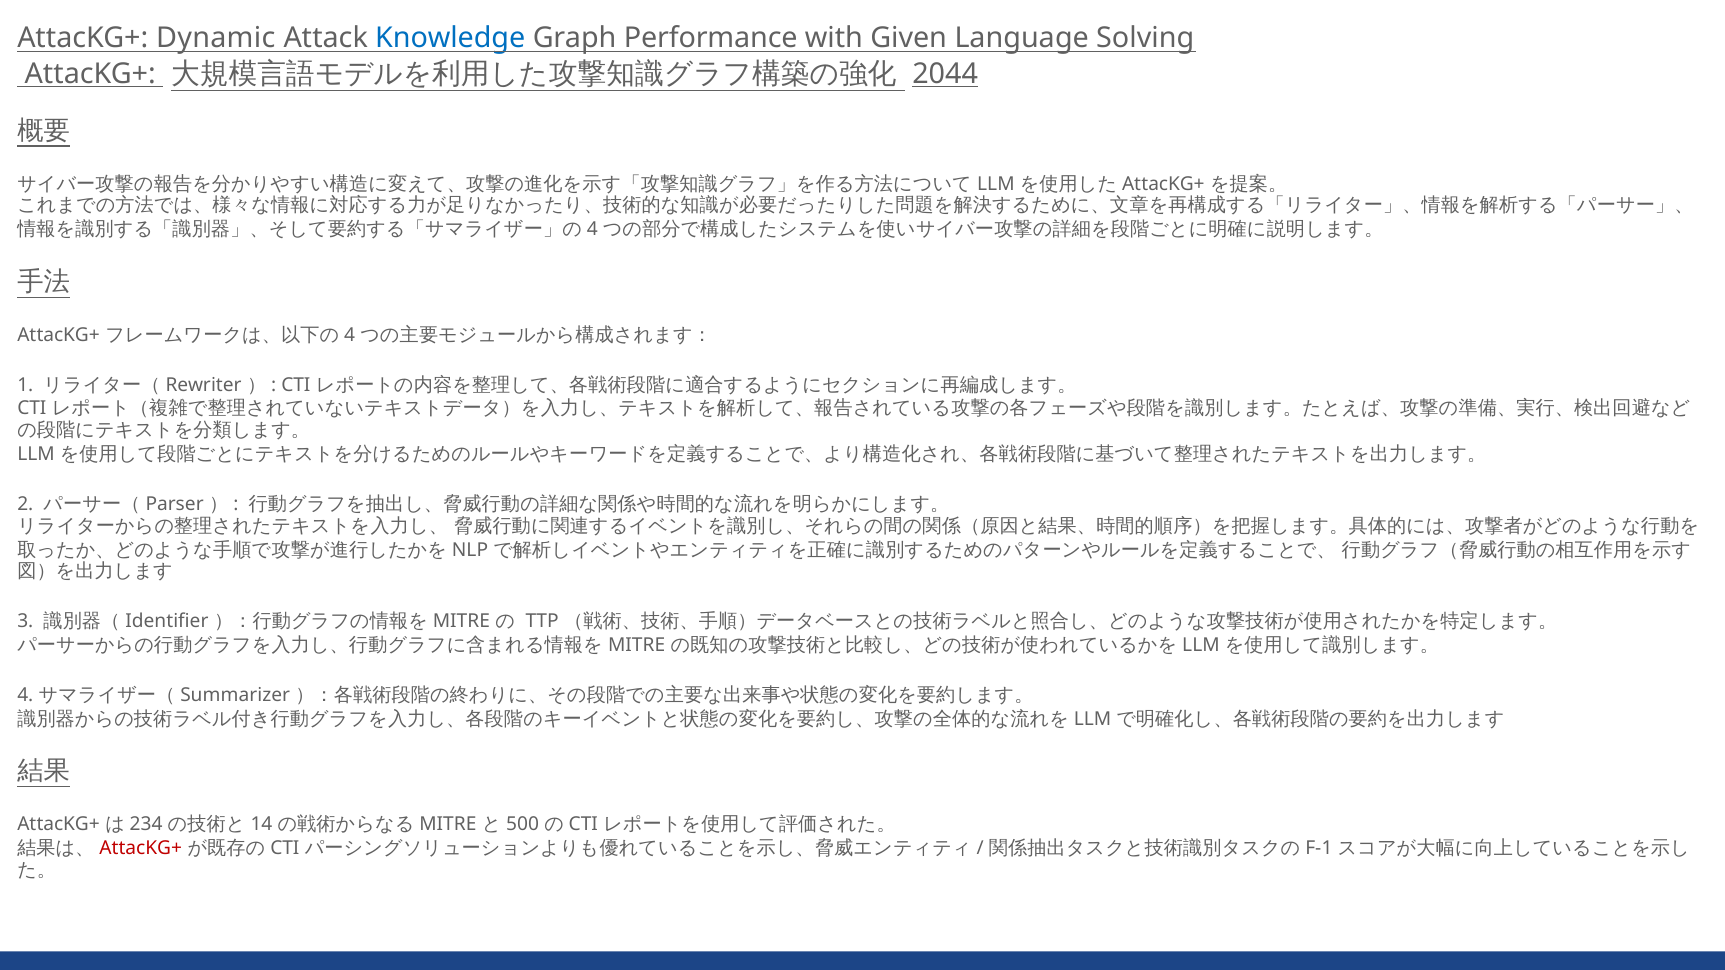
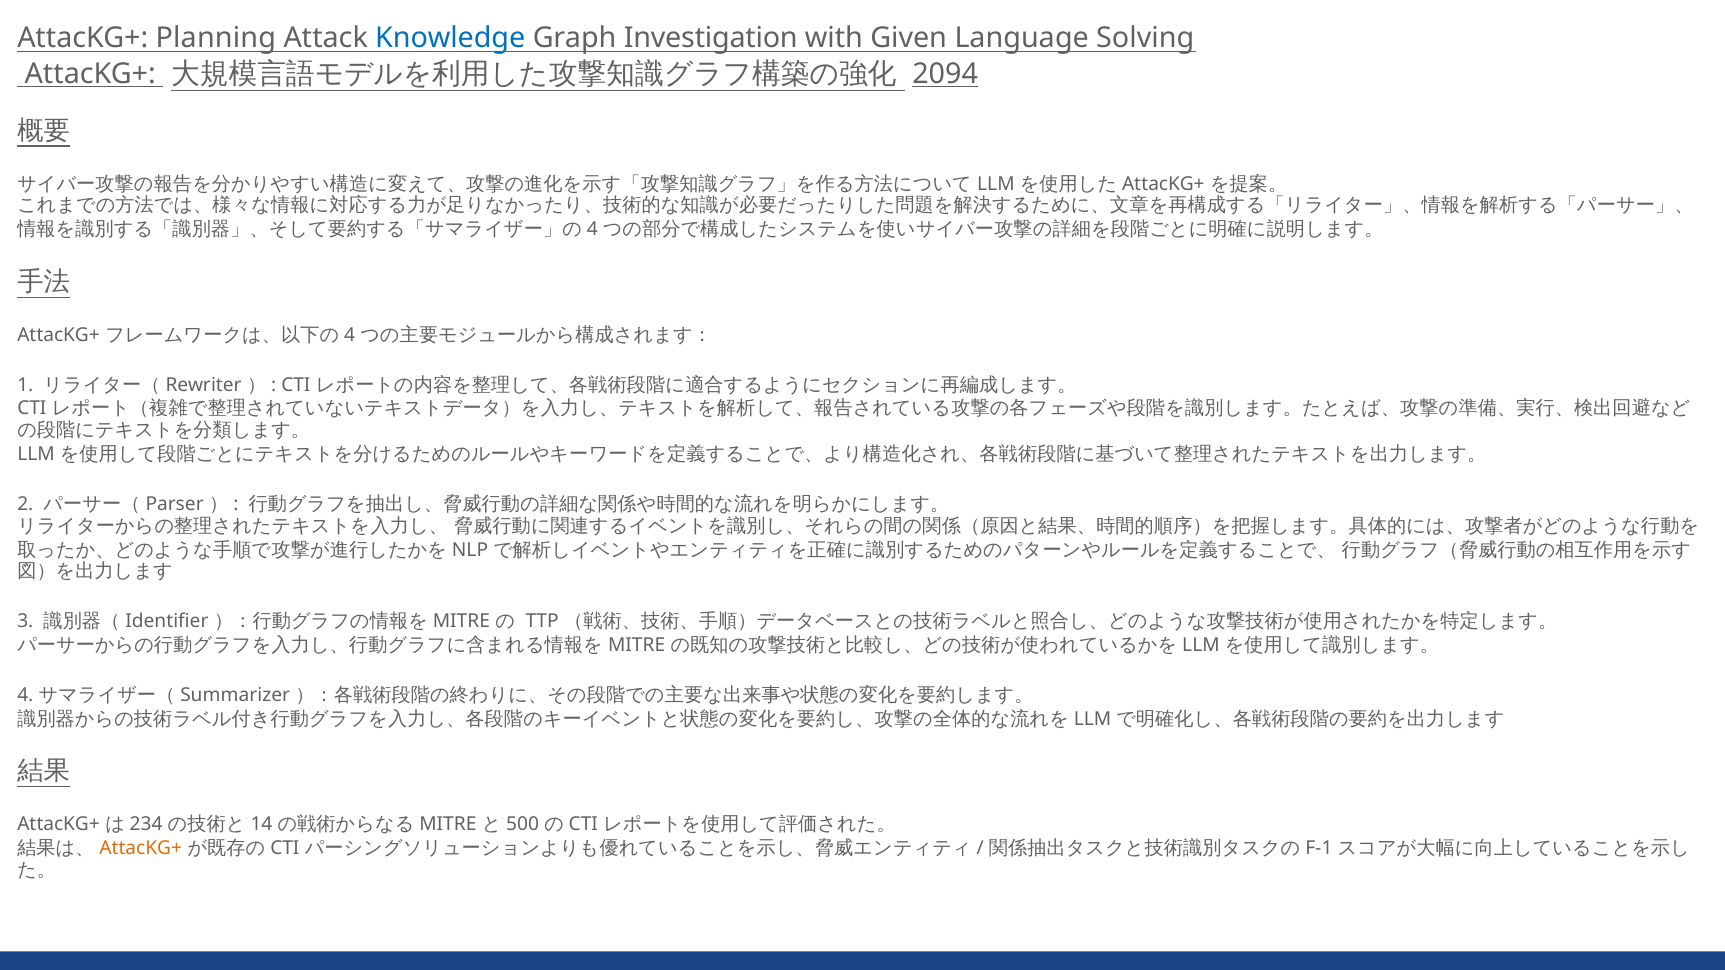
Dynamic: Dynamic -> Planning (216, 39)
Performance: Performance -> Investigation (711, 39)
2044: 2044 -> 2094 (945, 74)
AttacKG+ colour: red -> orange (141, 848)
